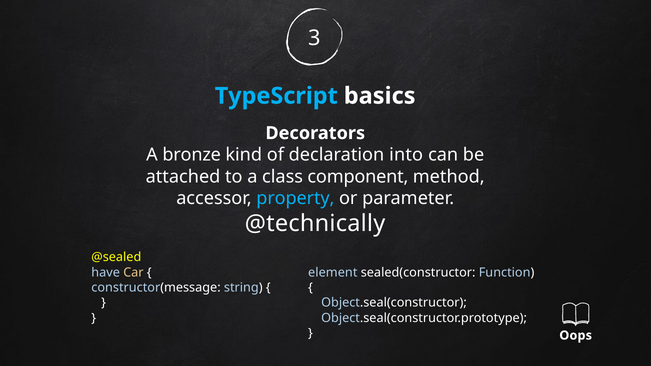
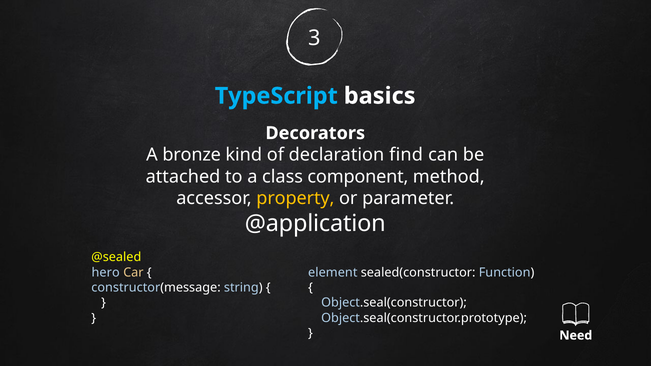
into: into -> find (406, 155)
property colour: light blue -> yellow (295, 198)
@technically: @technically -> @application (315, 224)
have: have -> hero (106, 272)
Oops: Oops -> Need (576, 336)
